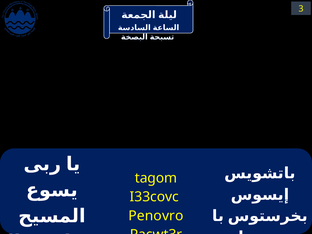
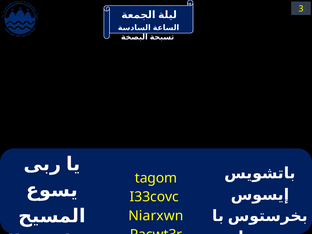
Penovro: Penovro -> Niarxwn (156, 216)
